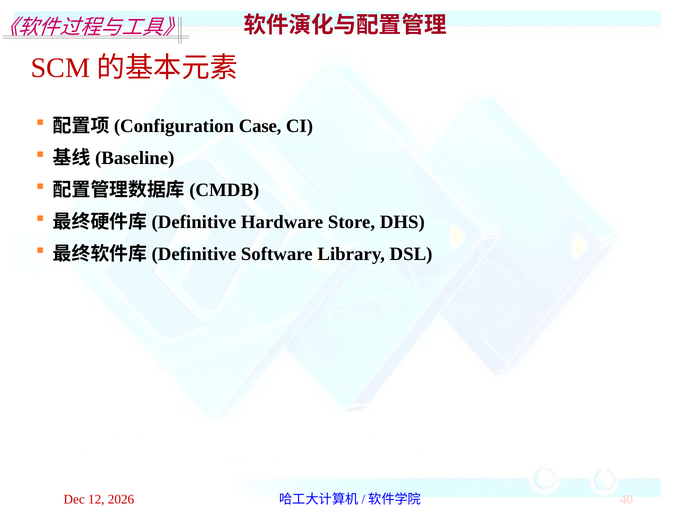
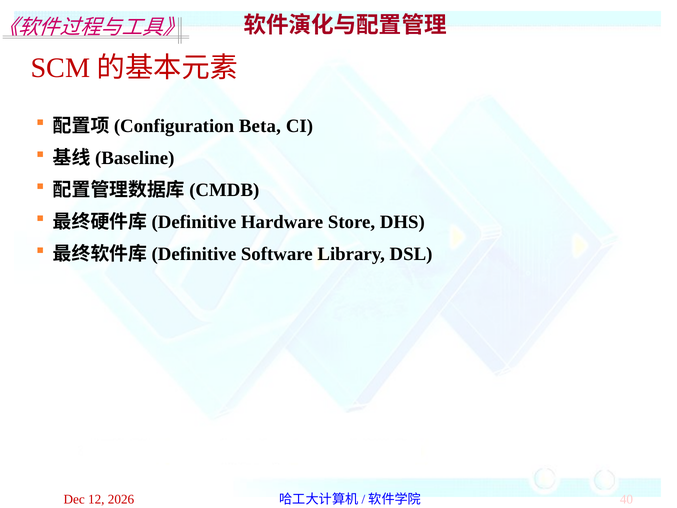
Case: Case -> Beta (260, 126)
